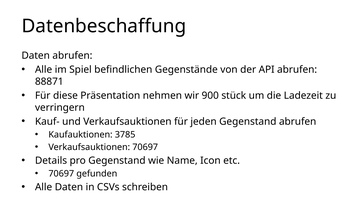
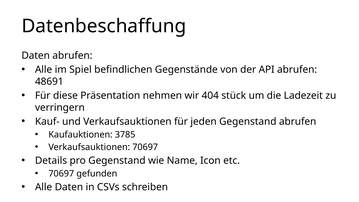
88871: 88871 -> 48691 (49, 82)
900: 900 -> 404 (210, 96)
